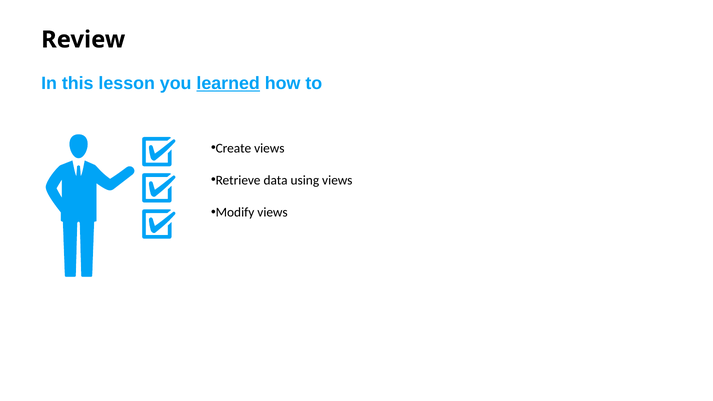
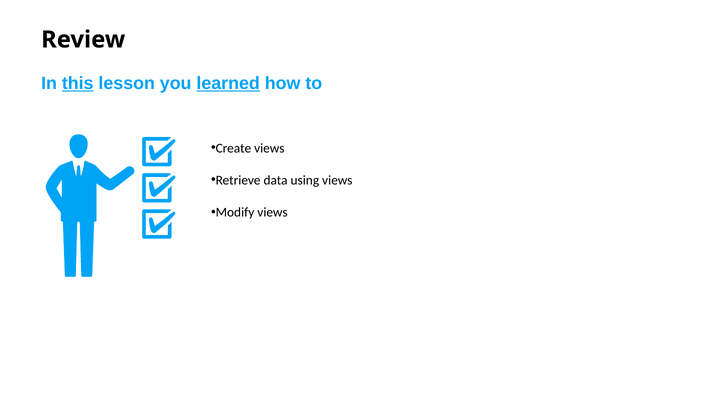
this underline: none -> present (78, 84)
